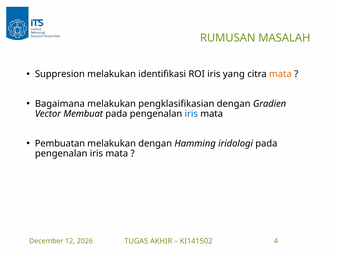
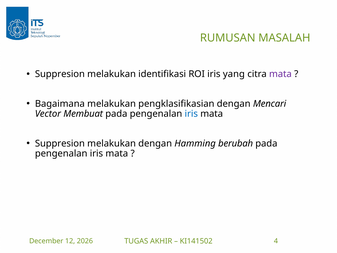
mata colour: orange -> purple (280, 74)
Gradien: Gradien -> Mencari (270, 104)
Pembuatan: Pembuatan -> Suppresion (60, 143)
iridologi: iridologi -> berubah (236, 143)
